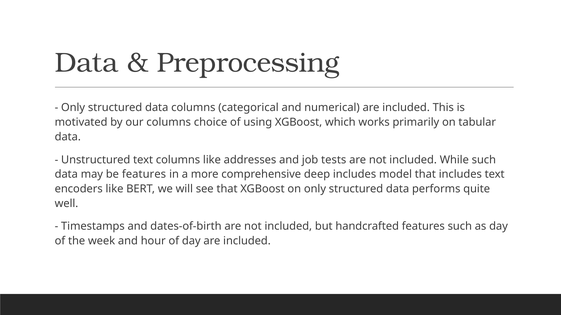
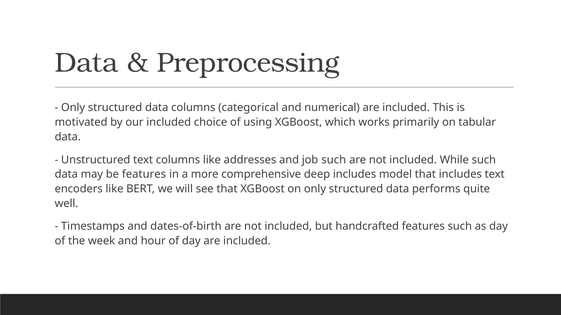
our columns: columns -> included (169, 123)
job tests: tests -> such (334, 160)
